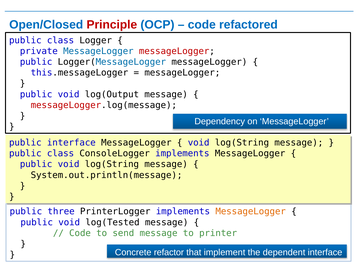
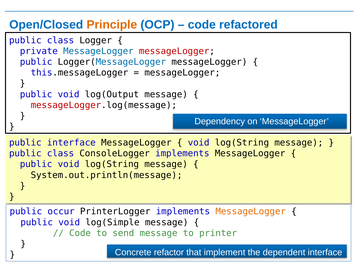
Principle colour: red -> orange (112, 25)
three: three -> occur (61, 212)
log(Tested: log(Tested -> log(Simple (113, 222)
